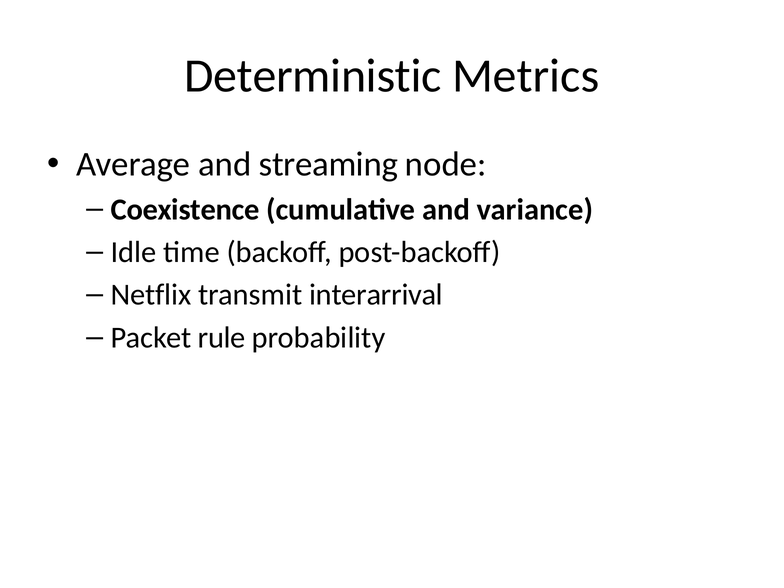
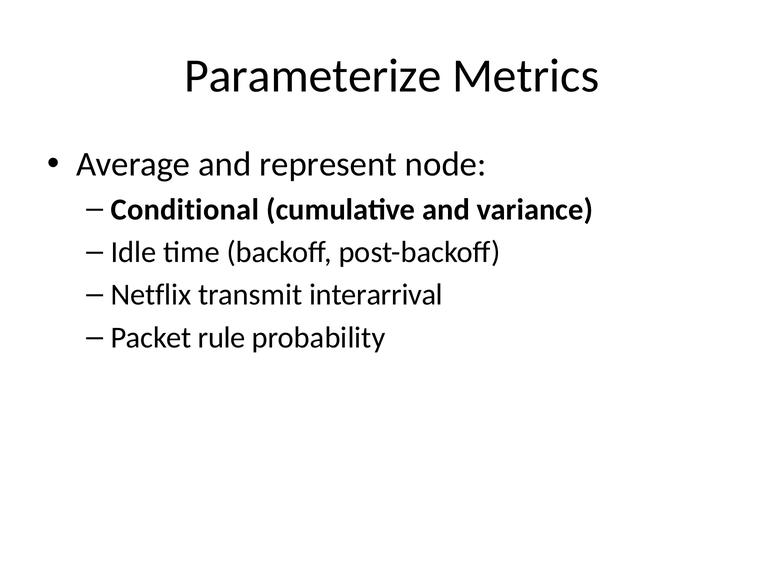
Deterministic: Deterministic -> Parameterize (313, 76)
streaming: streaming -> represent (328, 164)
Coexistence: Coexistence -> Conditional (185, 209)
